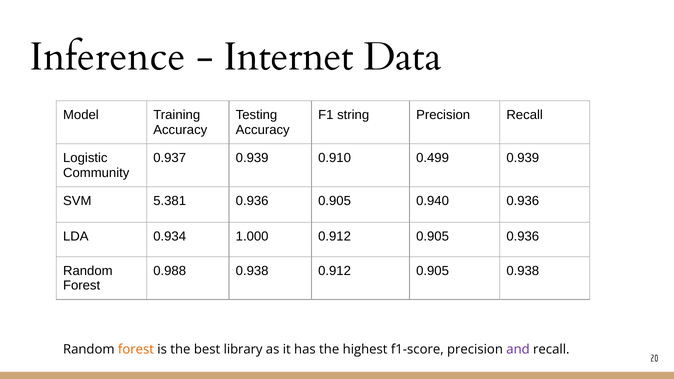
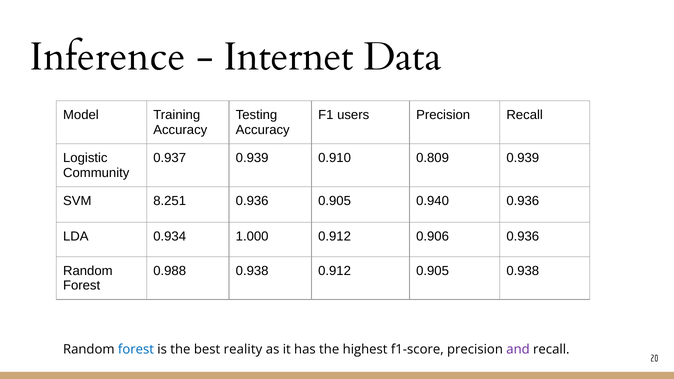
string: string -> users (353, 115)
0.499: 0.499 -> 0.809 (433, 158)
5.381: 5.381 -> 8.251 (170, 201)
1.000 0.912 0.905: 0.905 -> 0.906 (433, 237)
forest colour: orange -> blue (136, 350)
library: library -> reality (243, 350)
